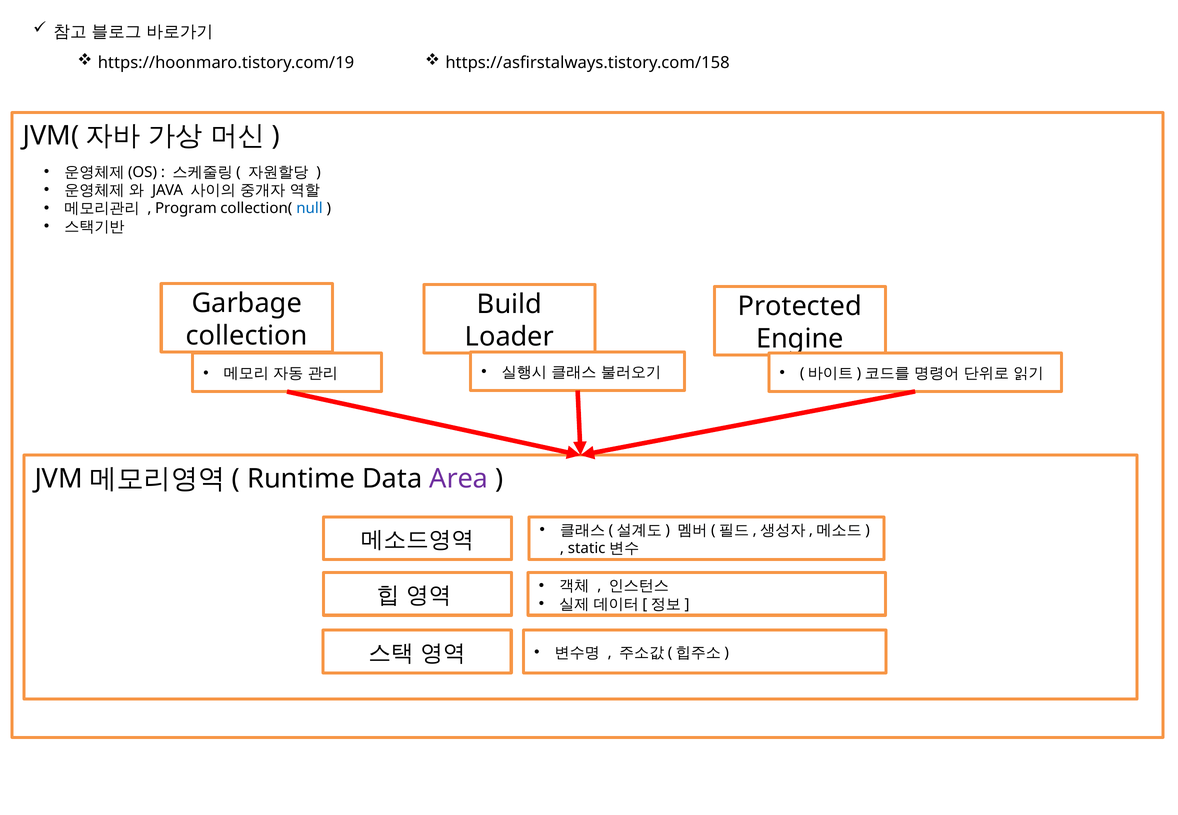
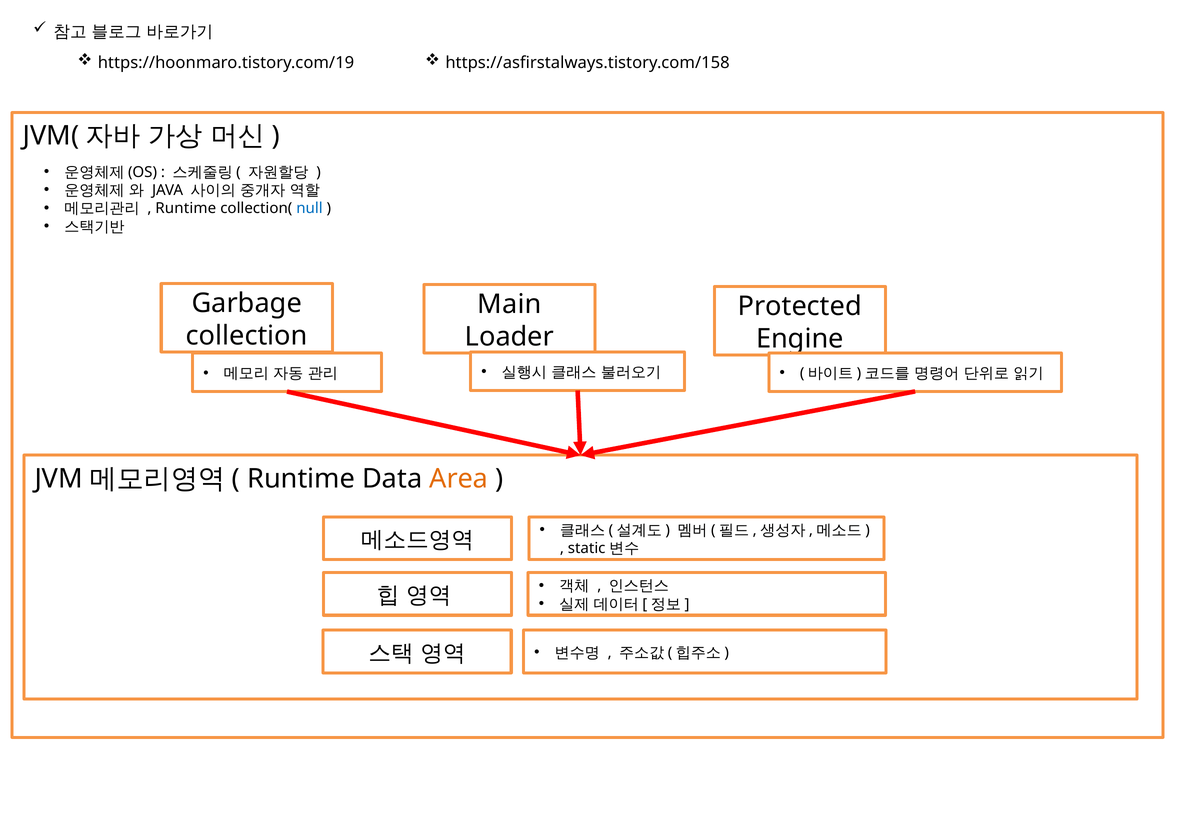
Program: Program -> Runtime (186, 209)
Build: Build -> Main (509, 304)
Area colour: purple -> orange (459, 479)
